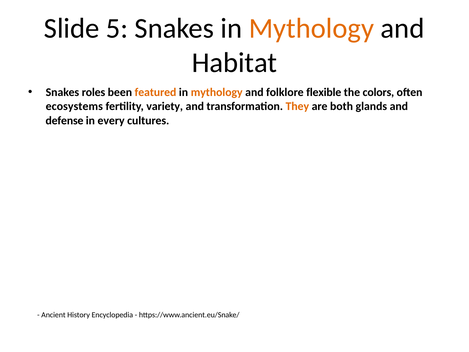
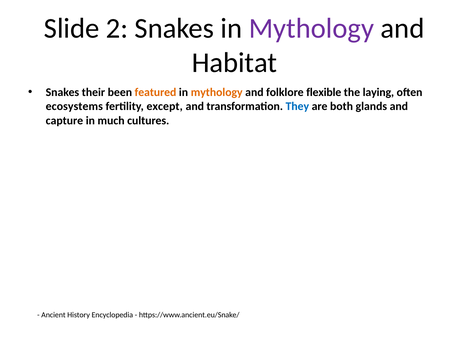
5: 5 -> 2 (117, 28)
Mythology colour: orange -> purple (311, 28)
roles: roles -> their (93, 92)
colors: colors -> laying (378, 92)
variety: variety -> except (165, 106)
They colour: orange -> blue (297, 106)
defense: defense -> capture (64, 120)
every: every -> much (111, 120)
